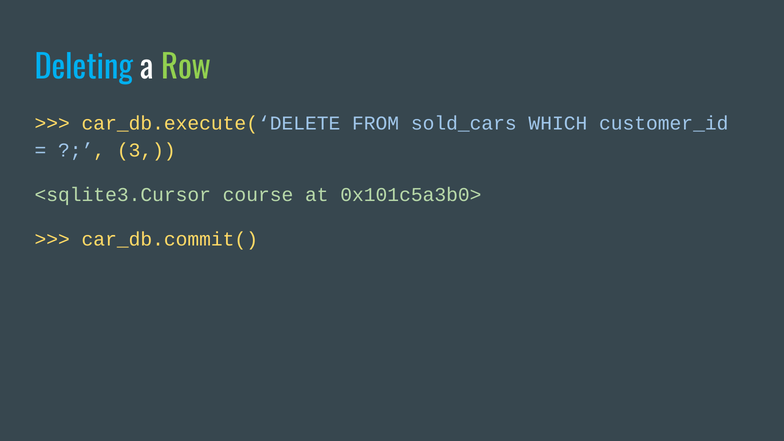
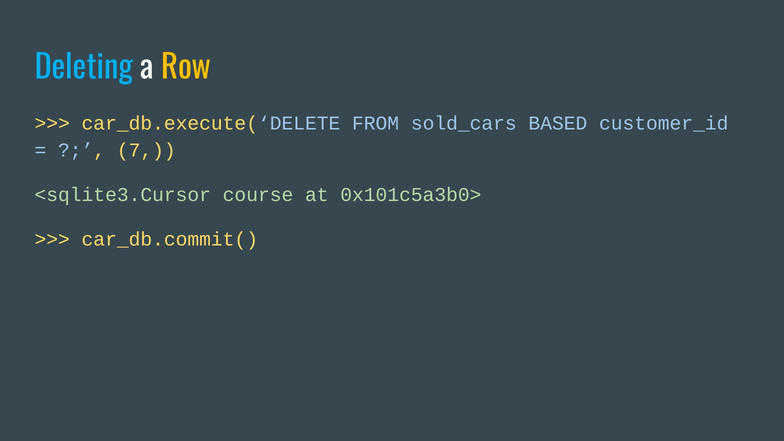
Row colour: light green -> yellow (186, 68)
WHICH: WHICH -> BASED (558, 123)
3: 3 -> 7 (146, 150)
